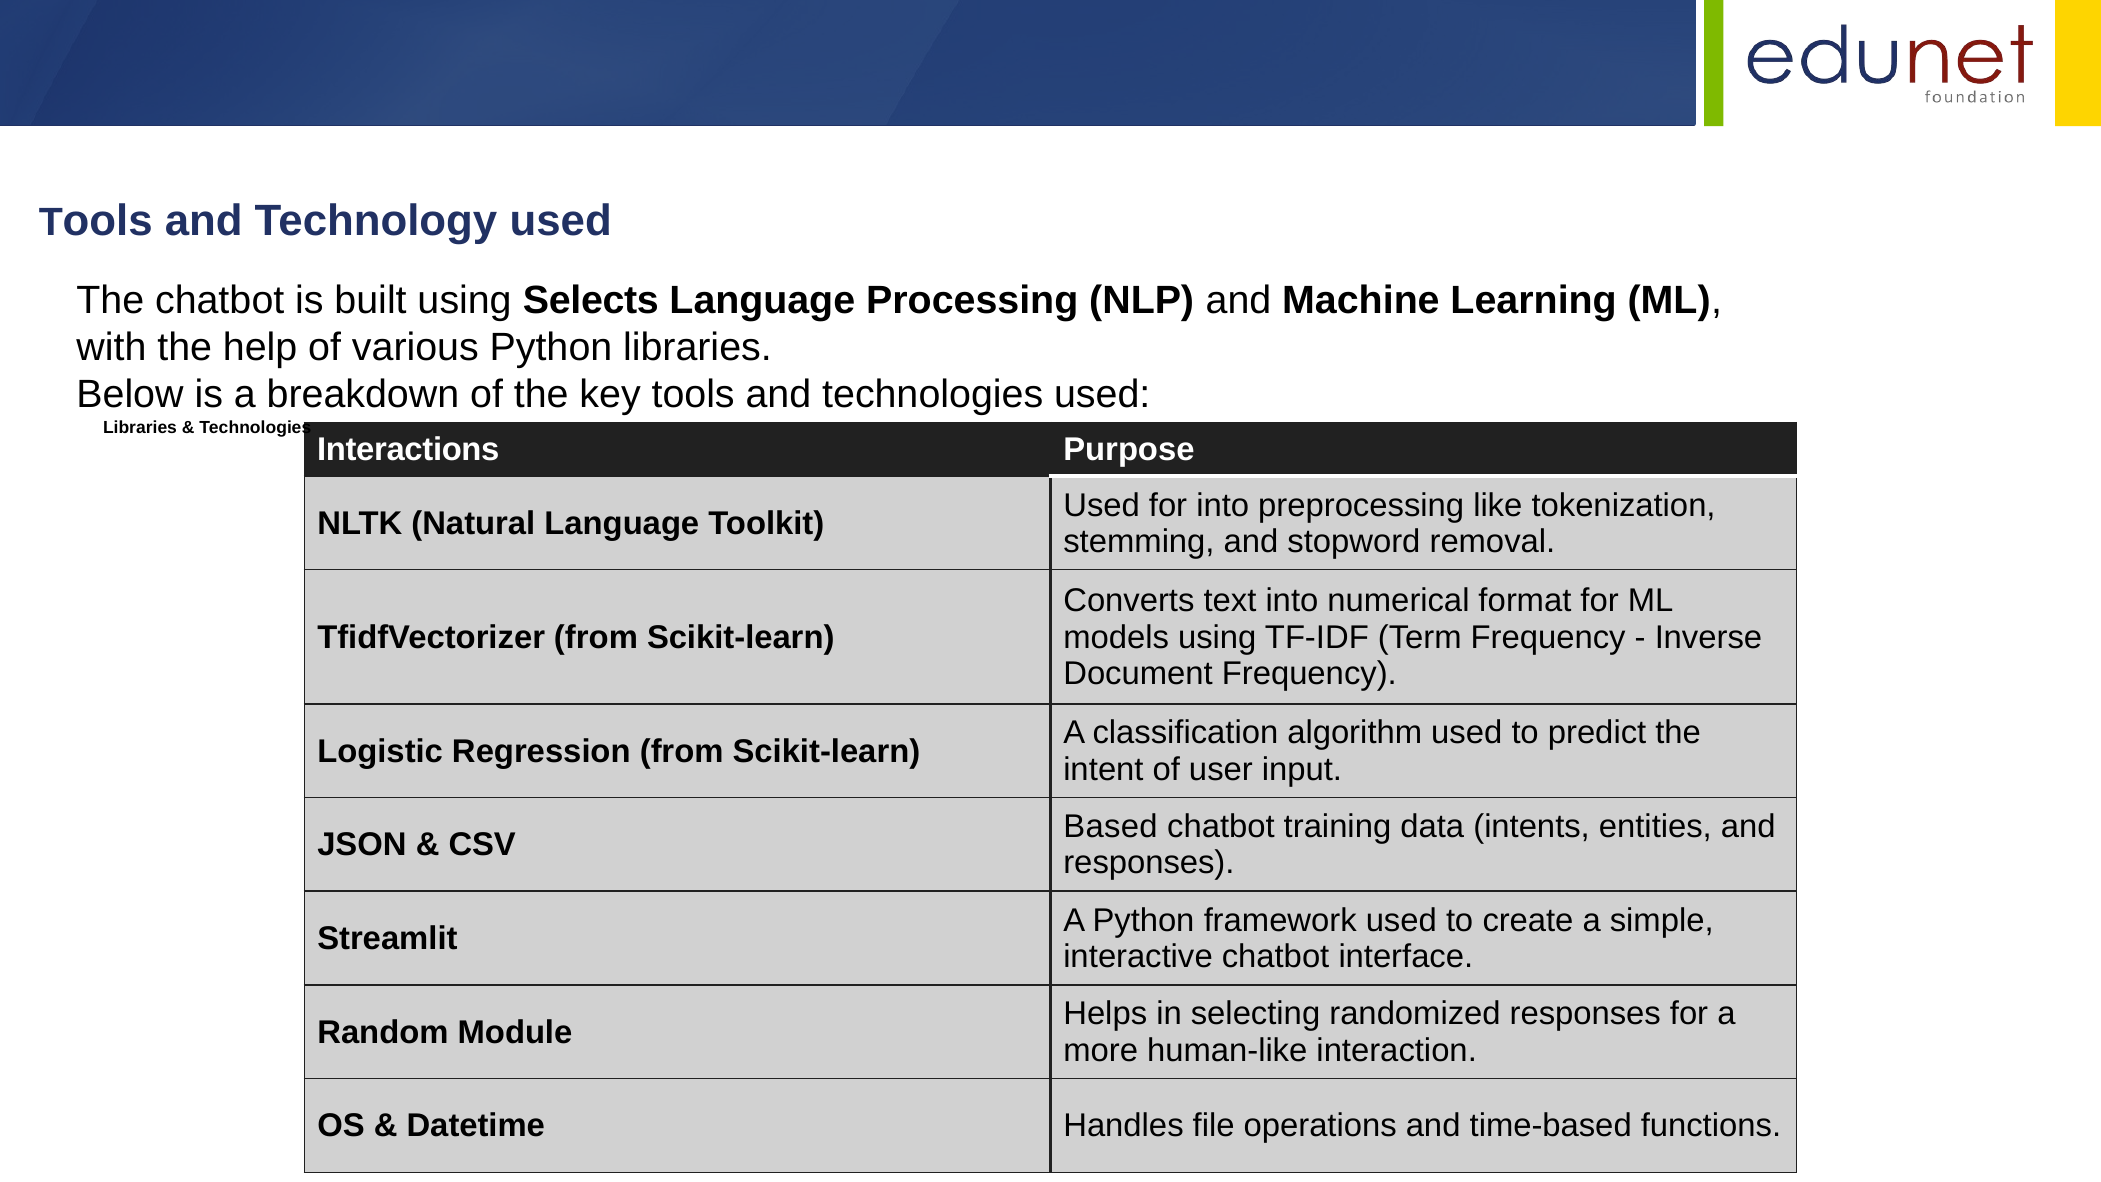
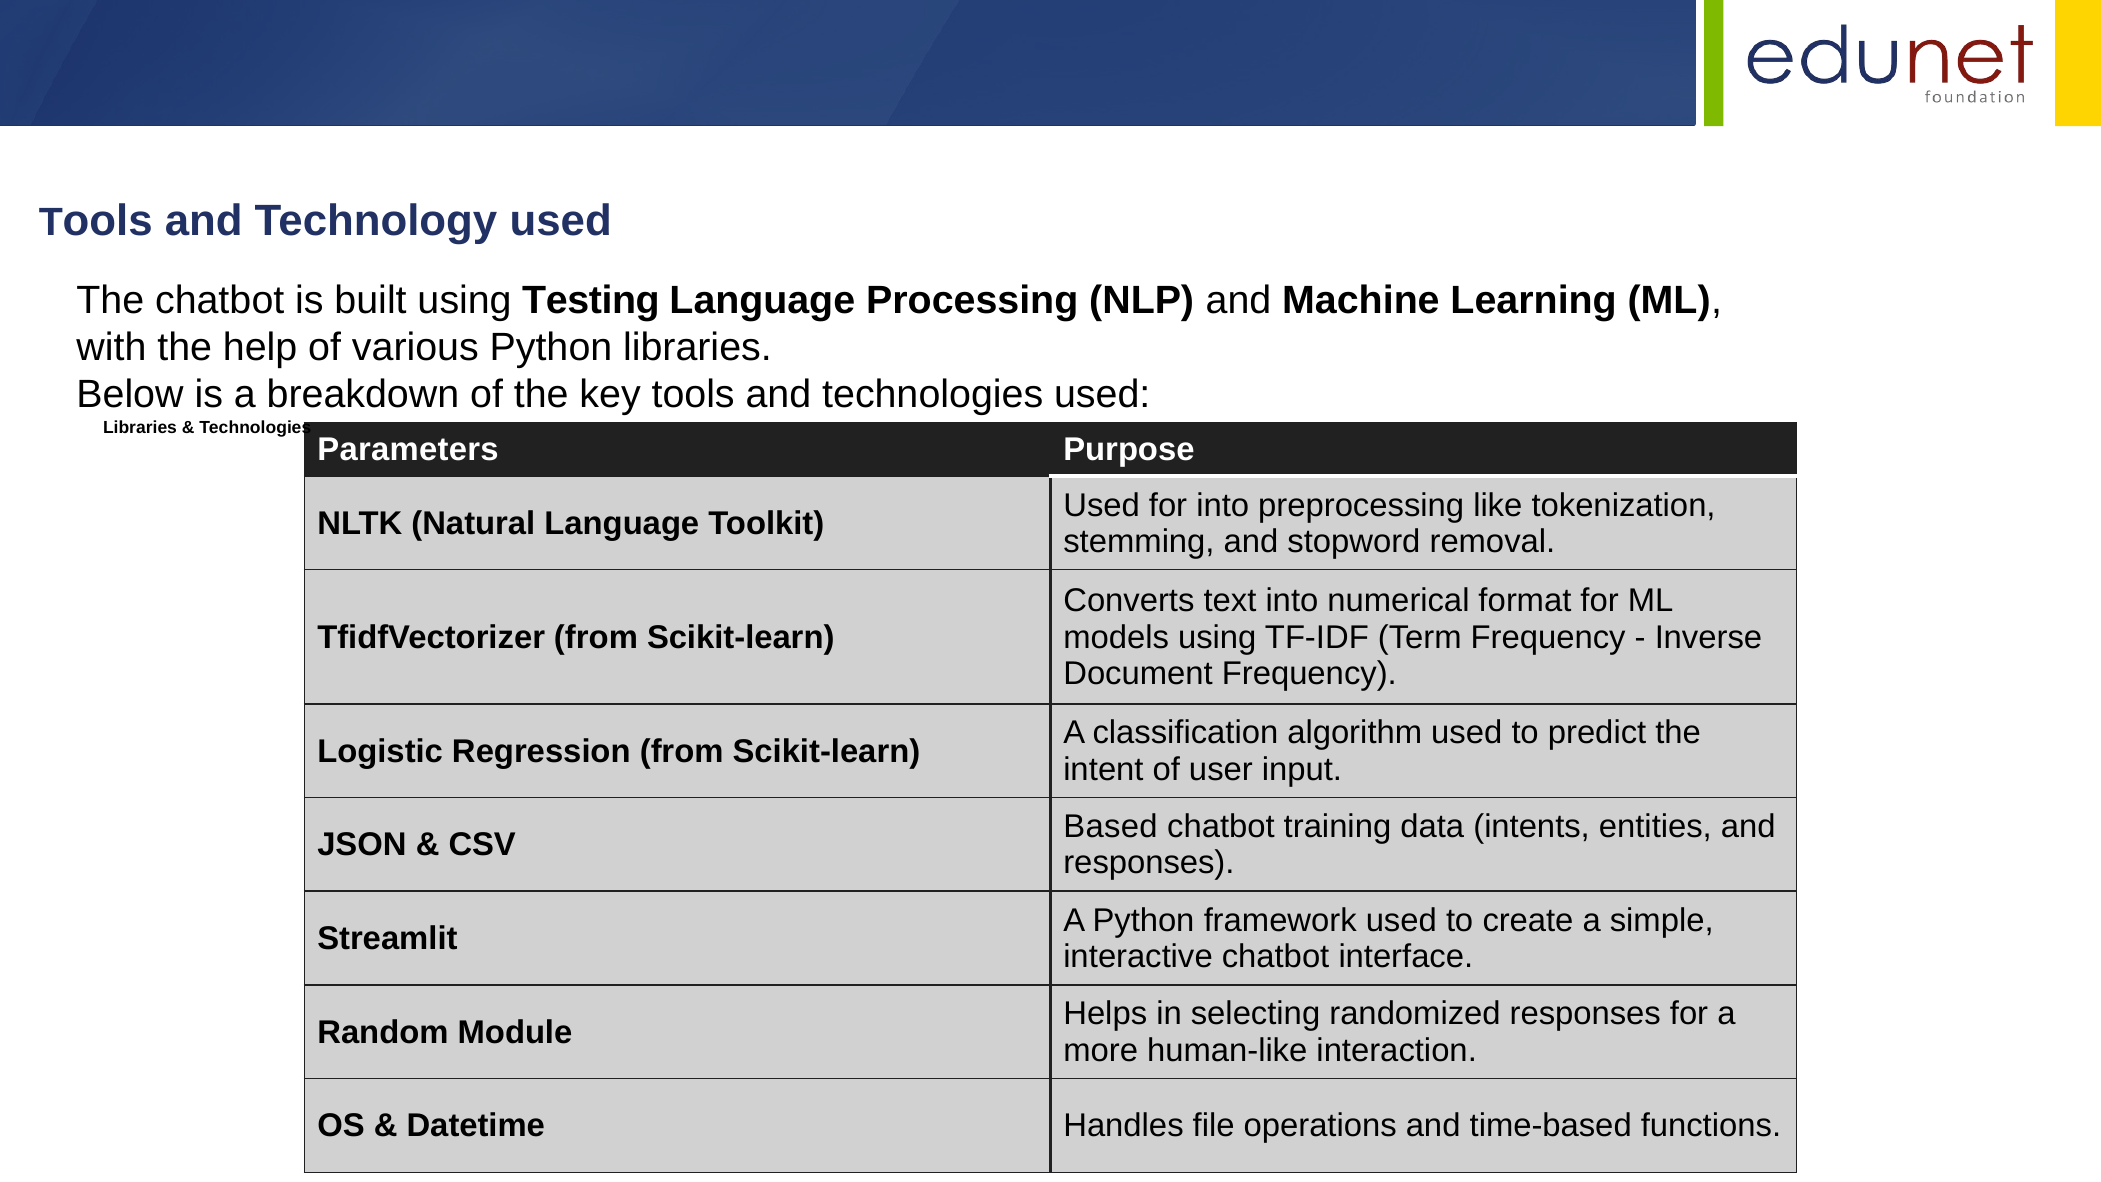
Selects: Selects -> Testing (591, 300)
Interactions: Interactions -> Parameters (408, 450)
